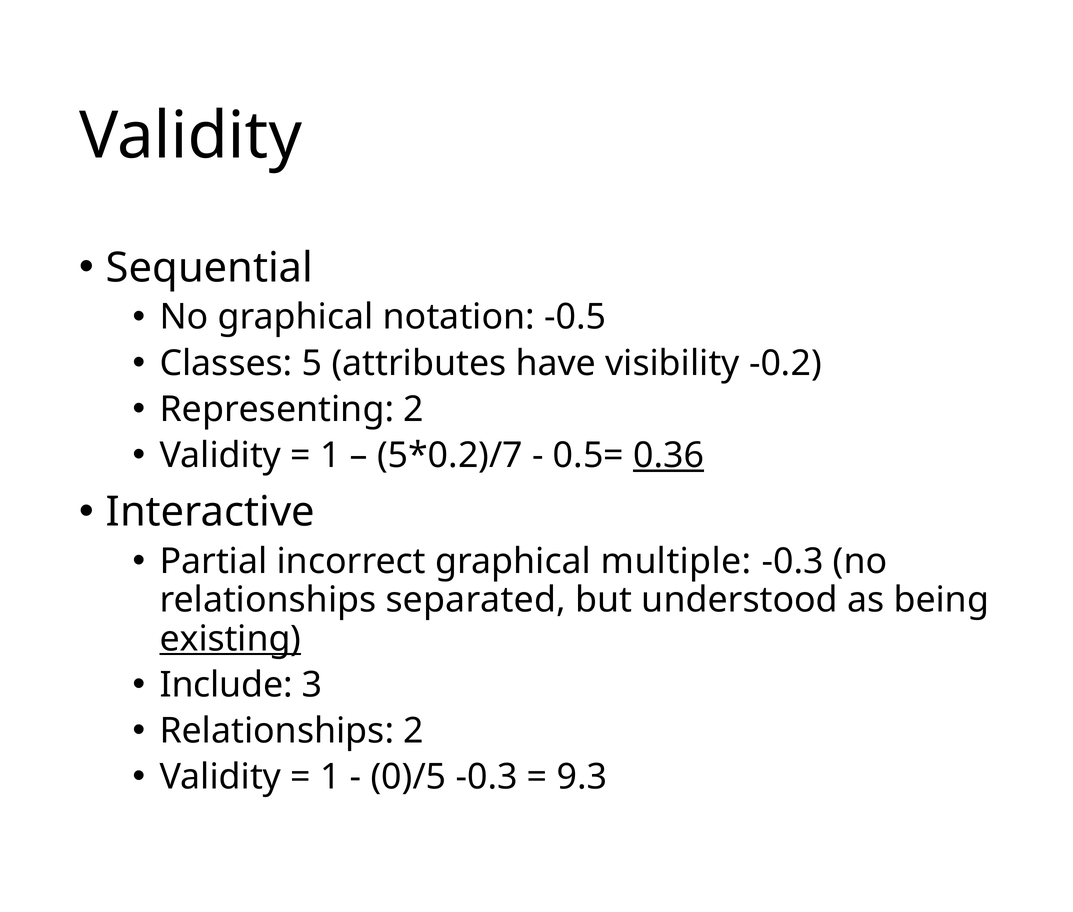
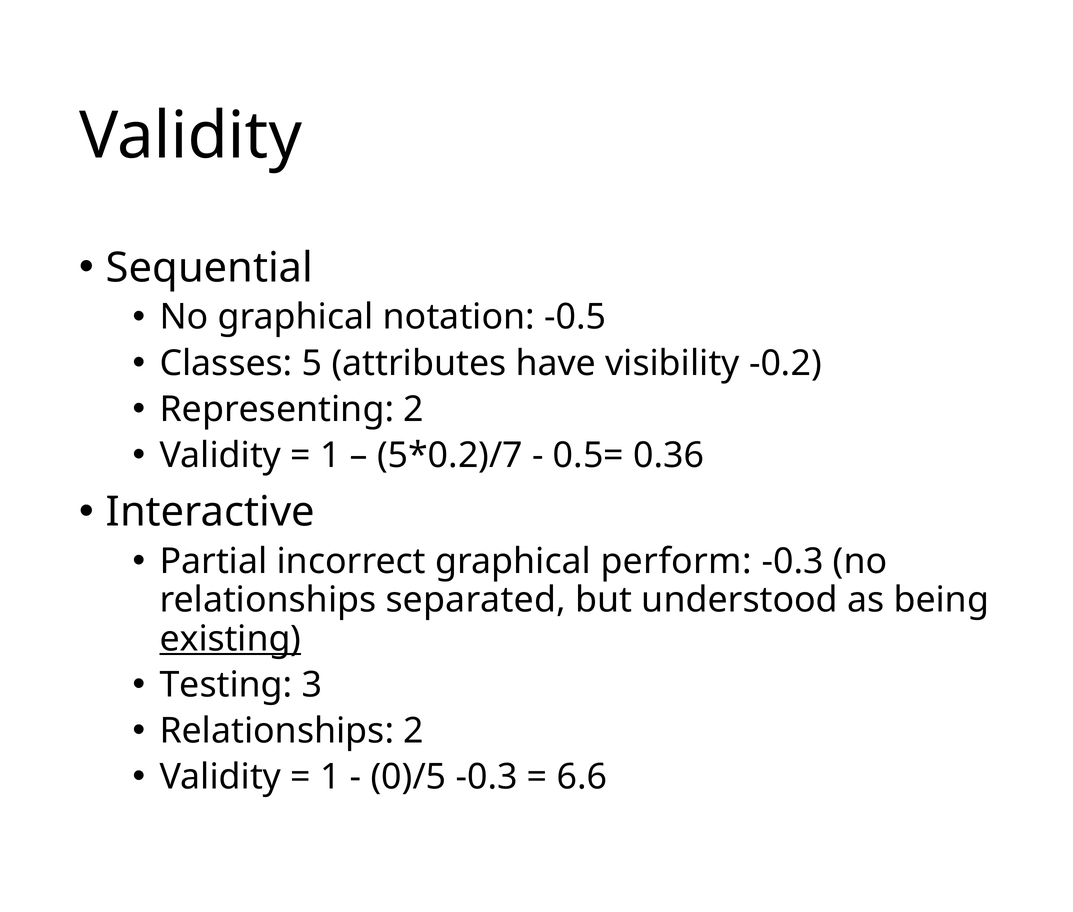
0.36 underline: present -> none (669, 455)
multiple: multiple -> perform (676, 561)
Include: Include -> Testing (226, 685)
9.3: 9.3 -> 6.6 (582, 777)
